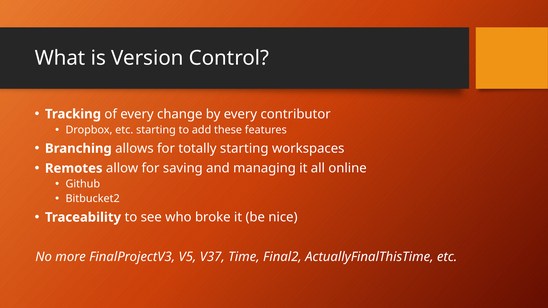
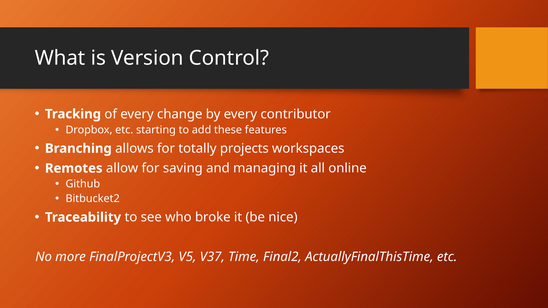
totally starting: starting -> projects (244, 149)
